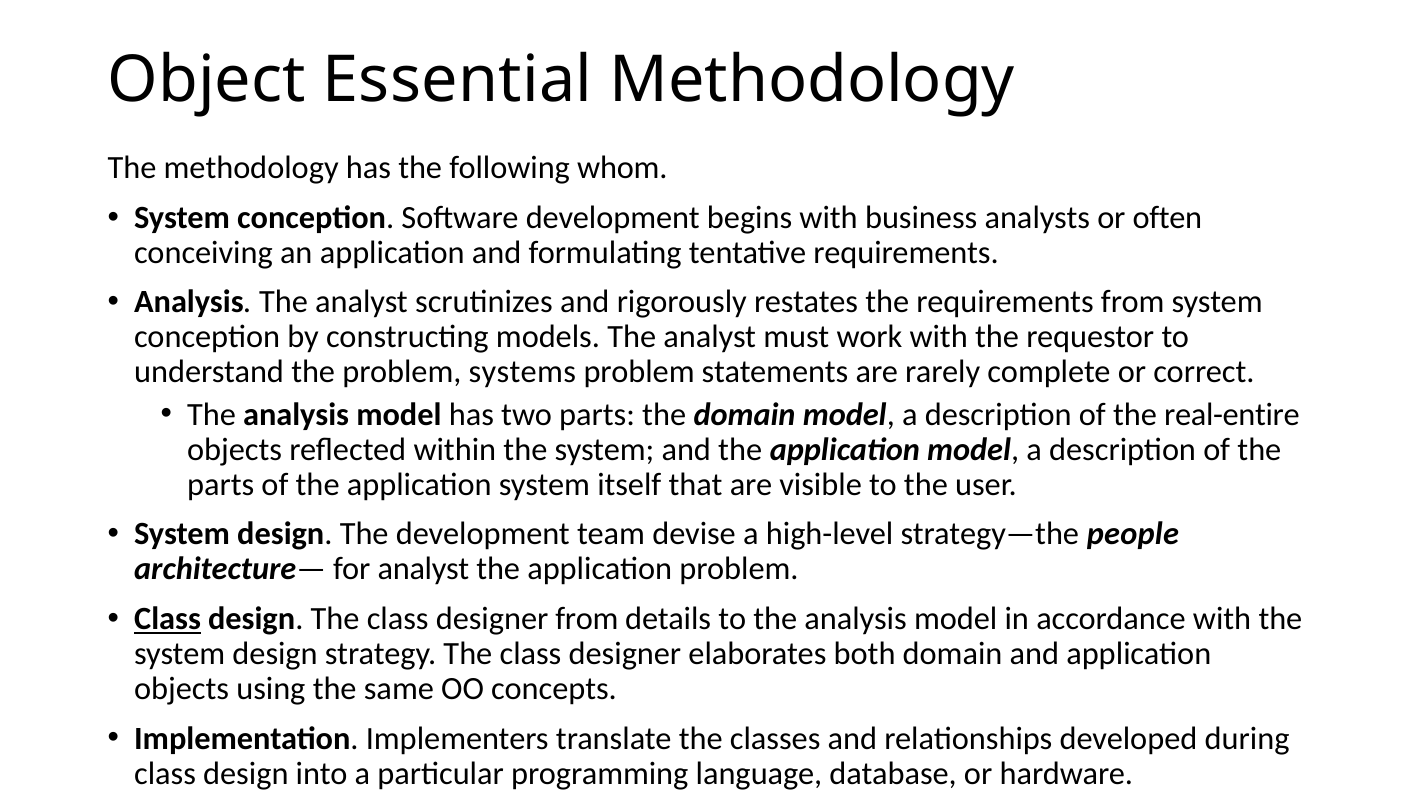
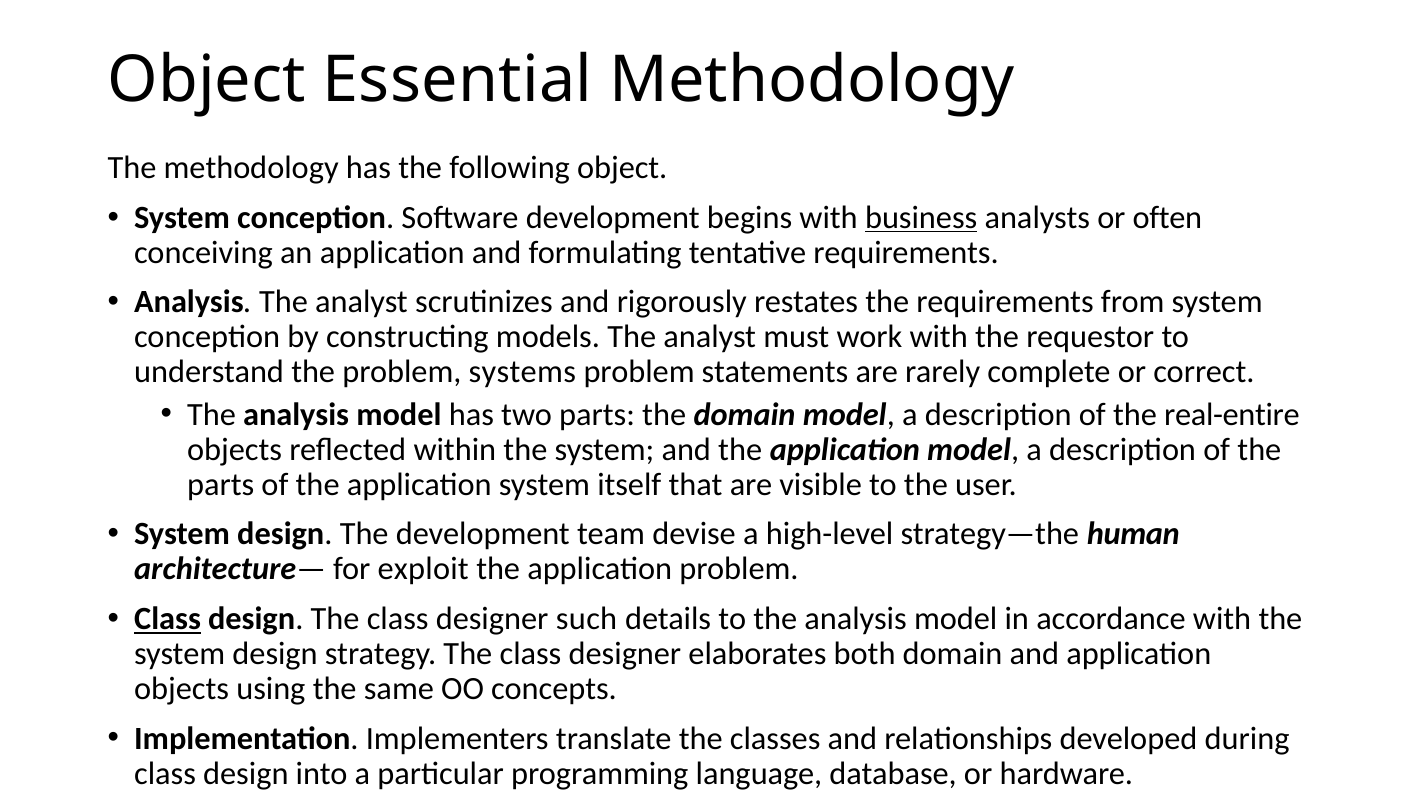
following whom: whom -> object (622, 168)
business underline: none -> present (921, 217)
people: people -> human (1133, 534)
for analyst: analyst -> exploit (423, 569)
designer from: from -> such (587, 619)
